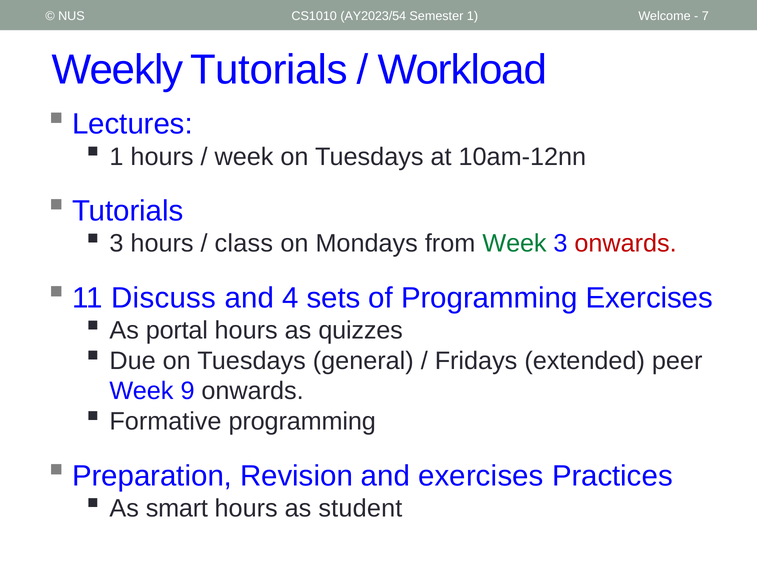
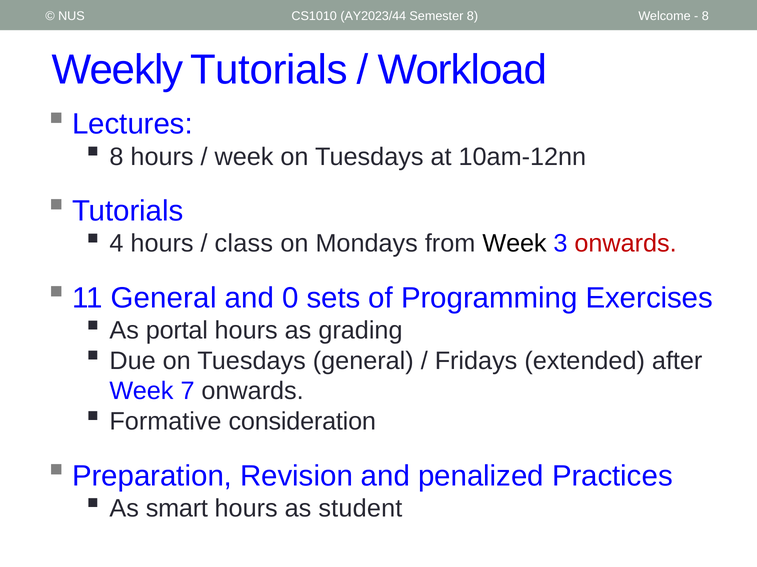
AY2023/54: AY2023/54 -> AY2023/44 (373, 16)
Semester 1: 1 -> 8 (472, 16)
7: 7 -> 8 (705, 16)
1: 1 -> 8 (117, 157)
3: 3 -> 4 (117, 244)
Week colour: green -> black (515, 244)
11 Discuss: Discuss -> General (164, 299)
4: 4 -> 0 (290, 299)
quizzes: quizzes -> grading (360, 331)
peer: peer -> after (677, 361)
9: 9 -> 7 (188, 392)
Formative programming: programming -> consideration (302, 422)
and exercises: exercises -> penalized (481, 476)
